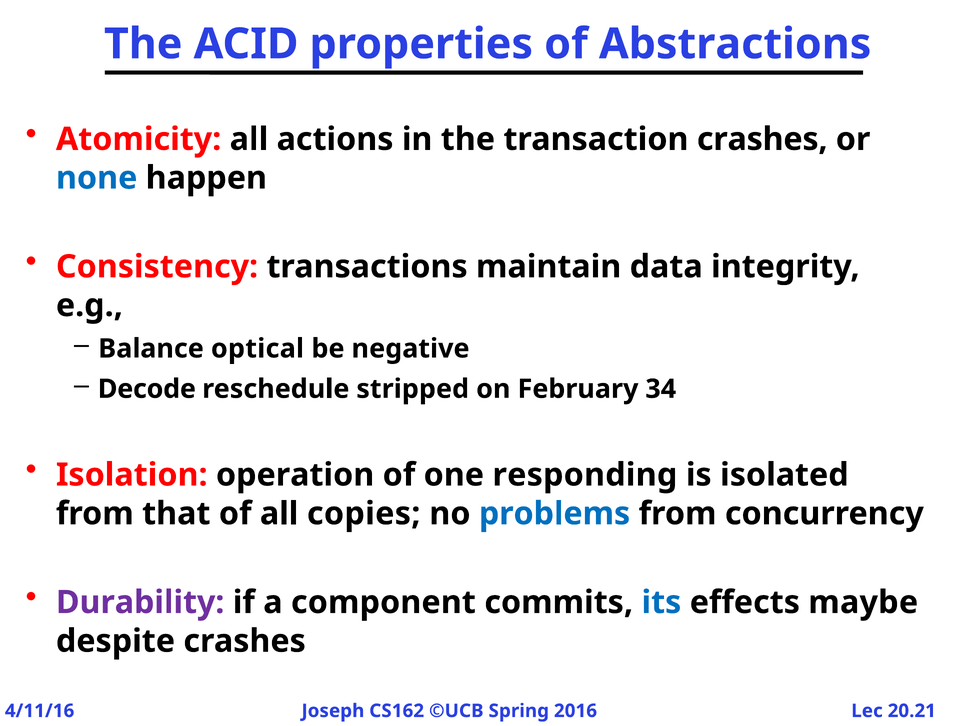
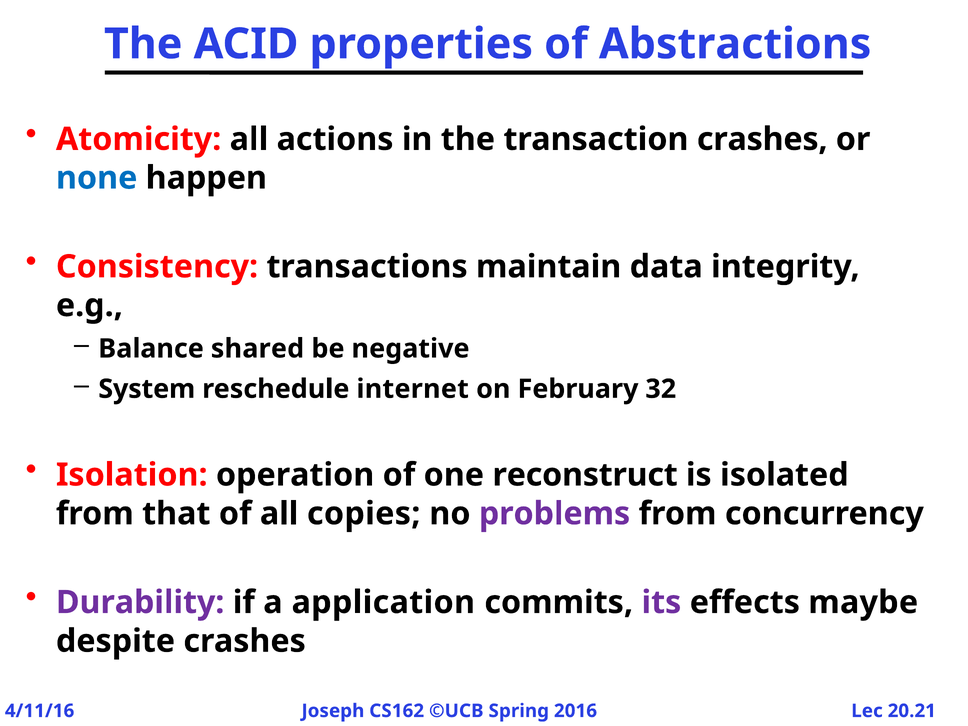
optical: optical -> shared (258, 349)
Decode: Decode -> System (147, 389)
stripped: stripped -> internet (413, 389)
34: 34 -> 32 (661, 389)
responding: responding -> reconstruct (585, 475)
problems colour: blue -> purple (555, 514)
component: component -> application (383, 602)
its colour: blue -> purple (661, 602)
